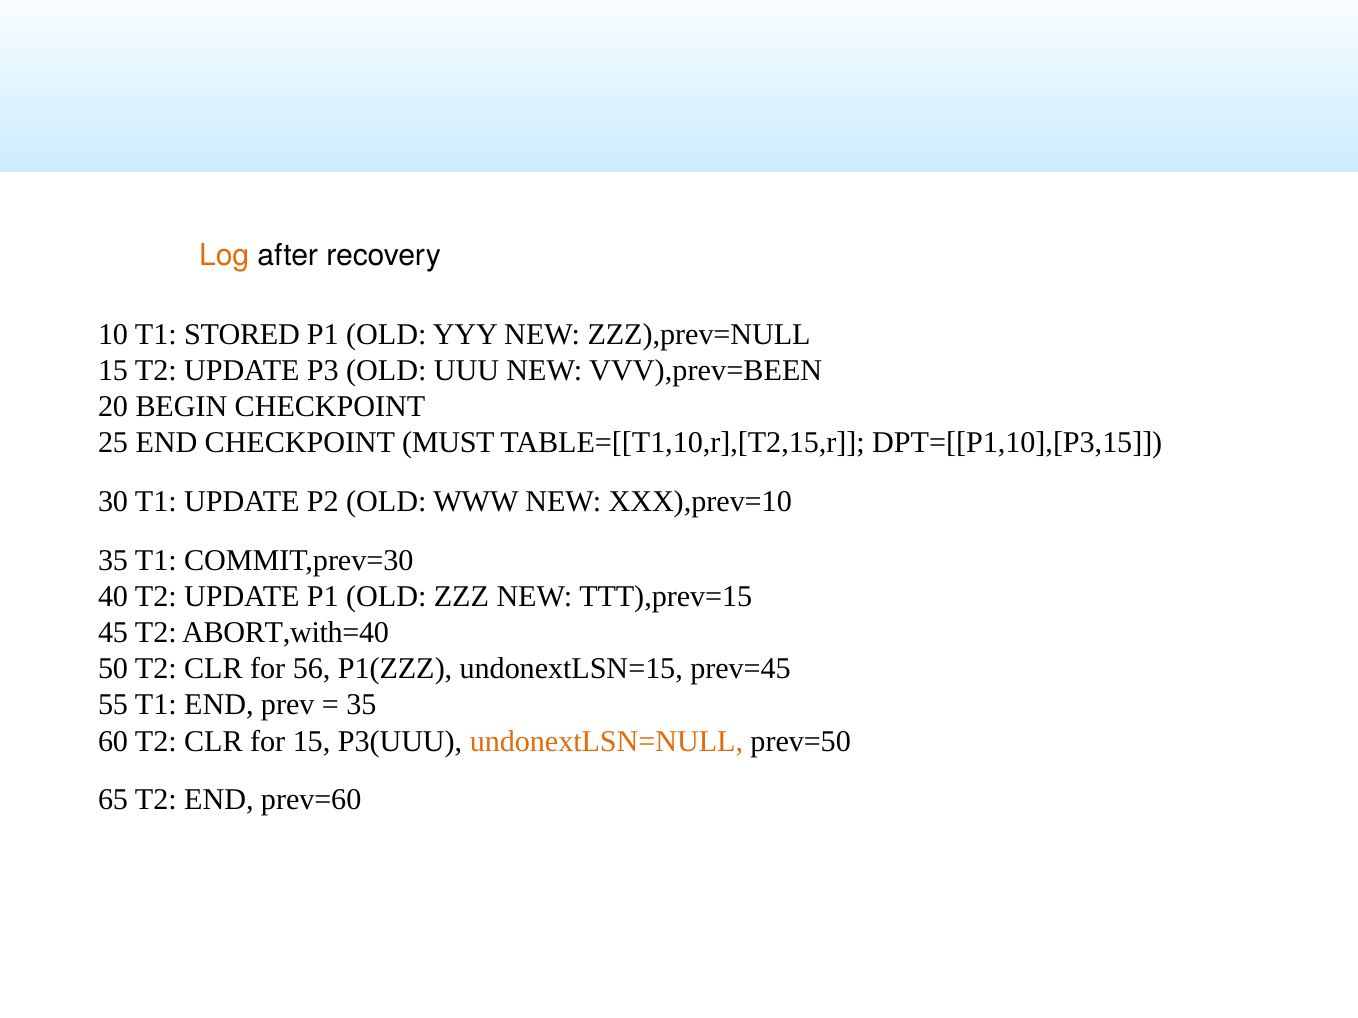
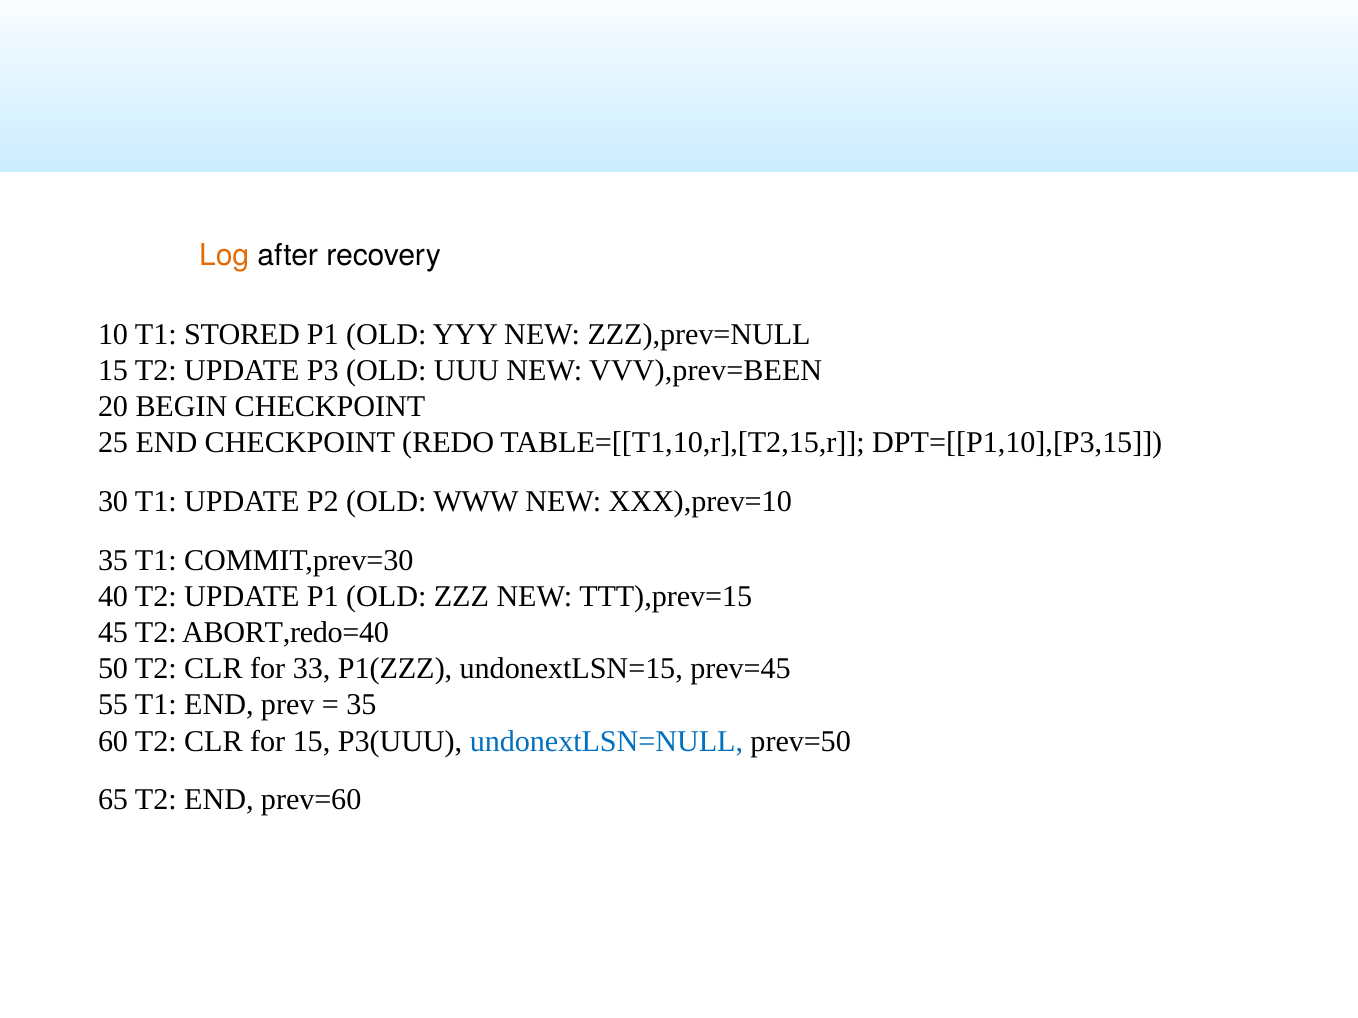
MUST: MUST -> REDO (448, 443)
ABORT,with=40: ABORT,with=40 -> ABORT,redo=40 (286, 633)
56: 56 -> 33 (312, 669)
undonextLSN=NULL colour: orange -> blue (606, 742)
